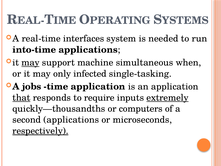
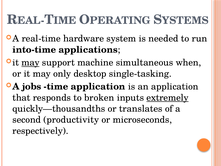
interfaces: interfaces -> hardware (84, 39)
infected: infected -> desktop (90, 74)
that underline: present -> none (21, 97)
require: require -> broken (99, 97)
computers: computers -> translates (141, 109)
second applications: applications -> productivity (71, 120)
respectively underline: present -> none (40, 131)
